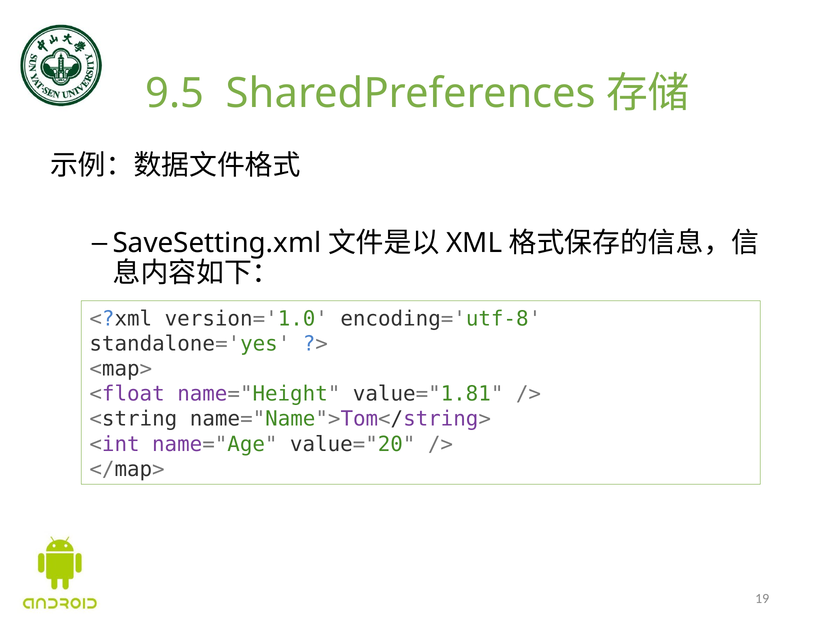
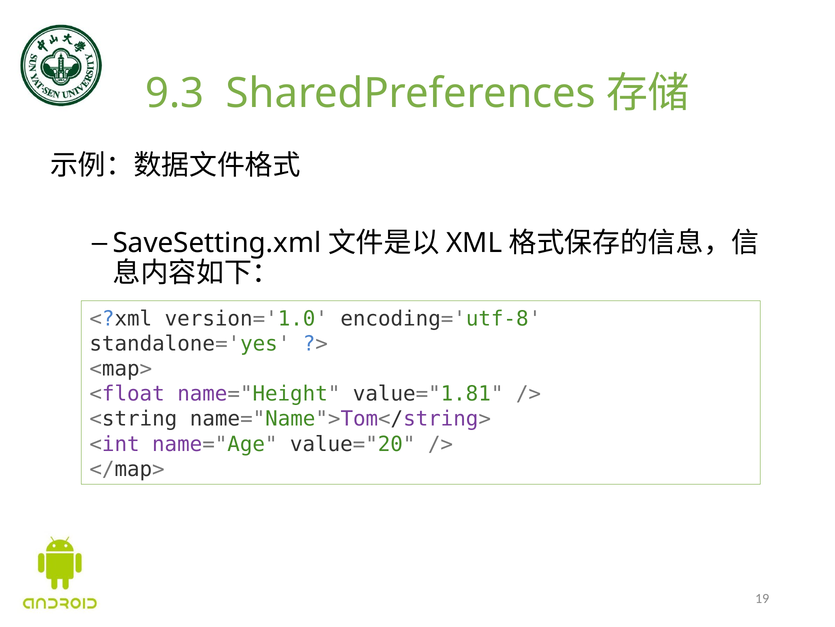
9.5: 9.5 -> 9.3 (175, 94)
